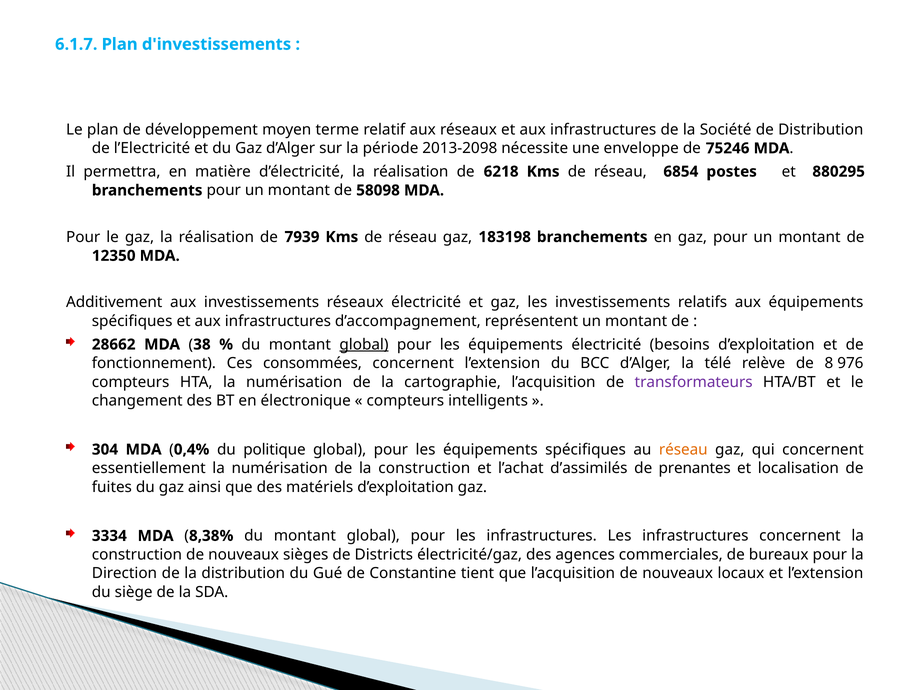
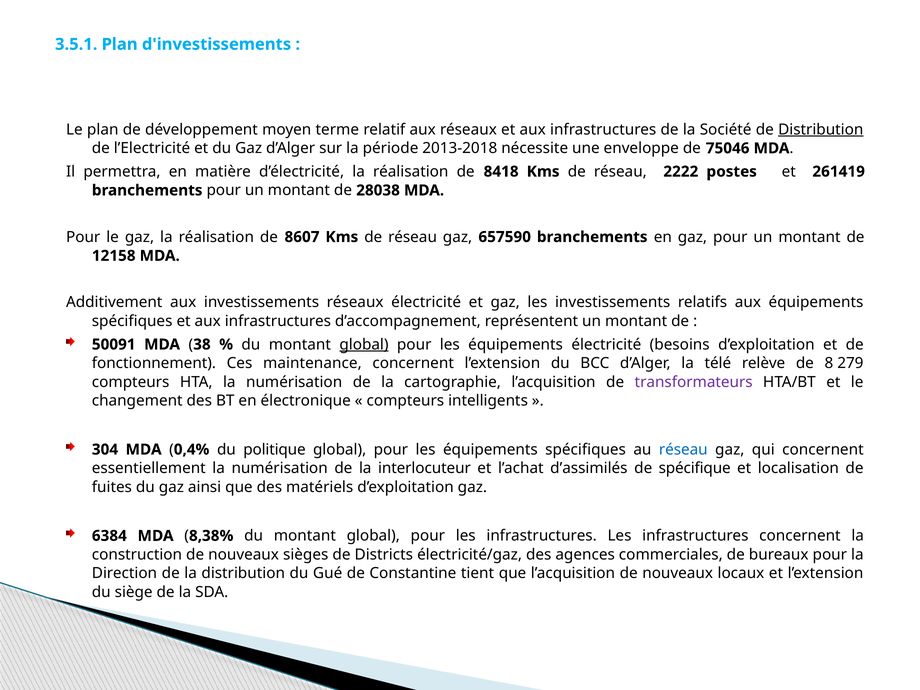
6.1.7: 6.1.7 -> 3.5.1 (76, 44)
Distribution underline: none -> present (821, 130)
2013-2098: 2013-2098 -> 2013-2018 (460, 148)
75246: 75246 -> 75046 (728, 148)
6218: 6218 -> 8418 (501, 172)
6854: 6854 -> 2222 (681, 172)
880295: 880295 -> 261419 (839, 172)
58098: 58098 -> 28038 (378, 190)
7939: 7939 -> 8607 (302, 237)
183198: 183198 -> 657590 (505, 237)
12350: 12350 -> 12158 (114, 256)
28662: 28662 -> 50091 (114, 345)
consommées: consommées -> maintenance (312, 363)
976: 976 -> 279 (850, 363)
réseau colour: orange -> blue (683, 450)
de la construction: construction -> interlocuteur (424, 468)
prenantes: prenantes -> spécifique (695, 468)
3334: 3334 -> 6384 (109, 536)
